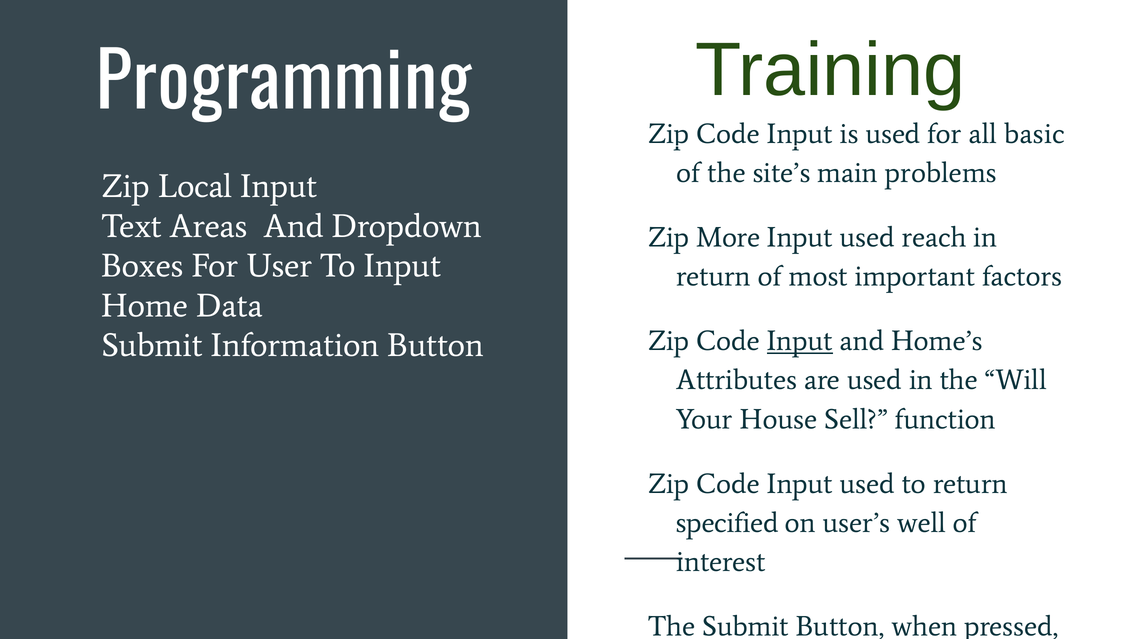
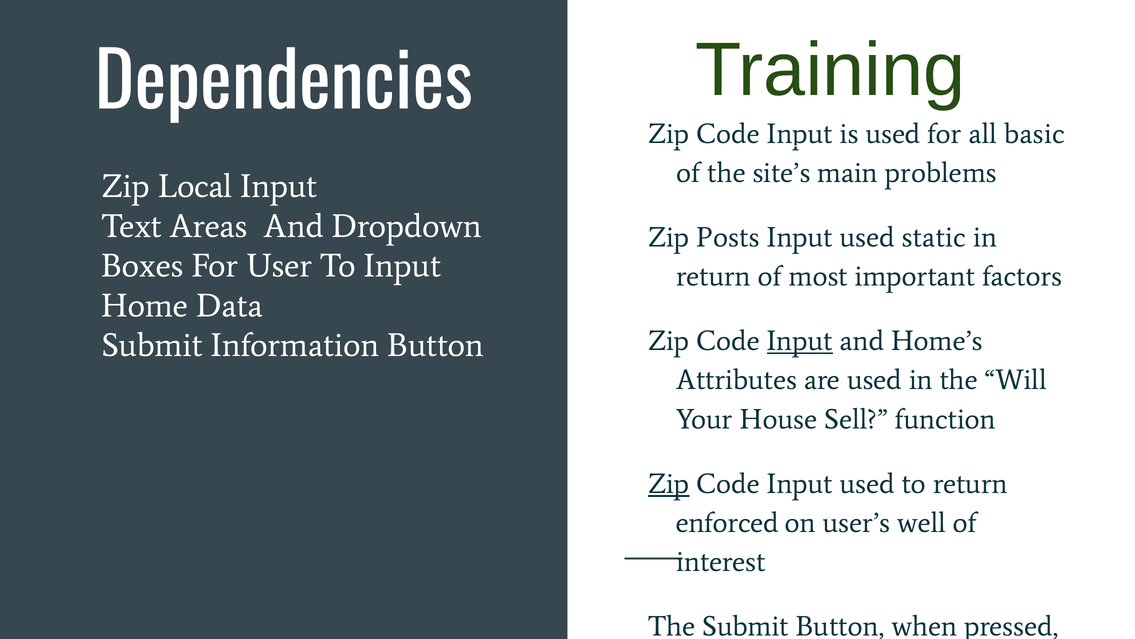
Programming: Programming -> Dependencies (284, 84)
More: More -> Posts (728, 237)
reach: reach -> static (934, 237)
Zip underline: none -> present (669, 483)
specified: specified -> enforced (727, 522)
